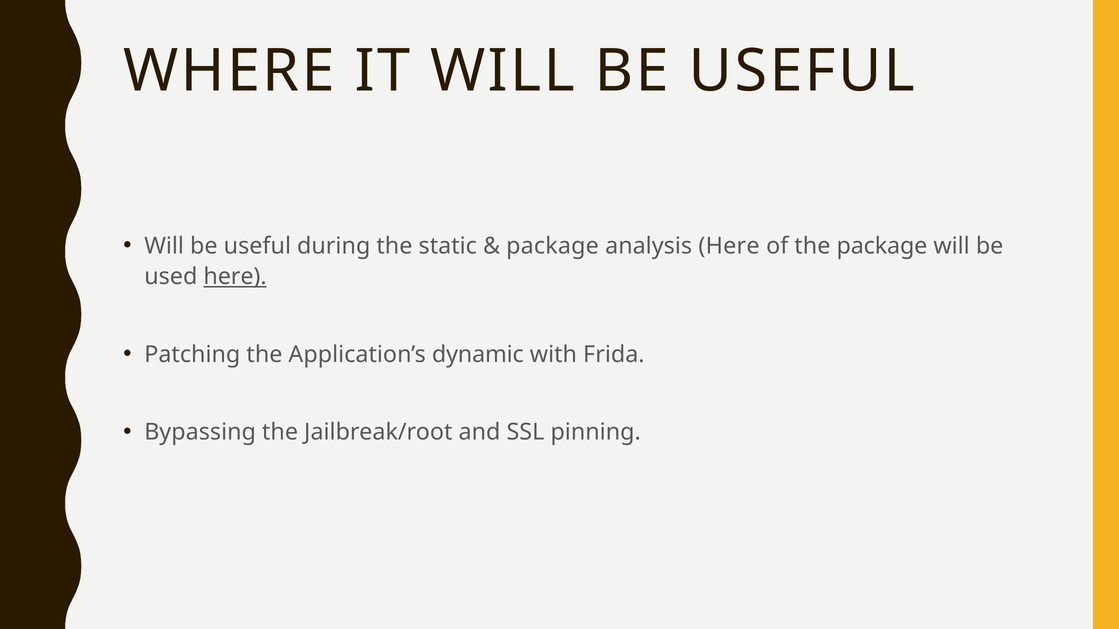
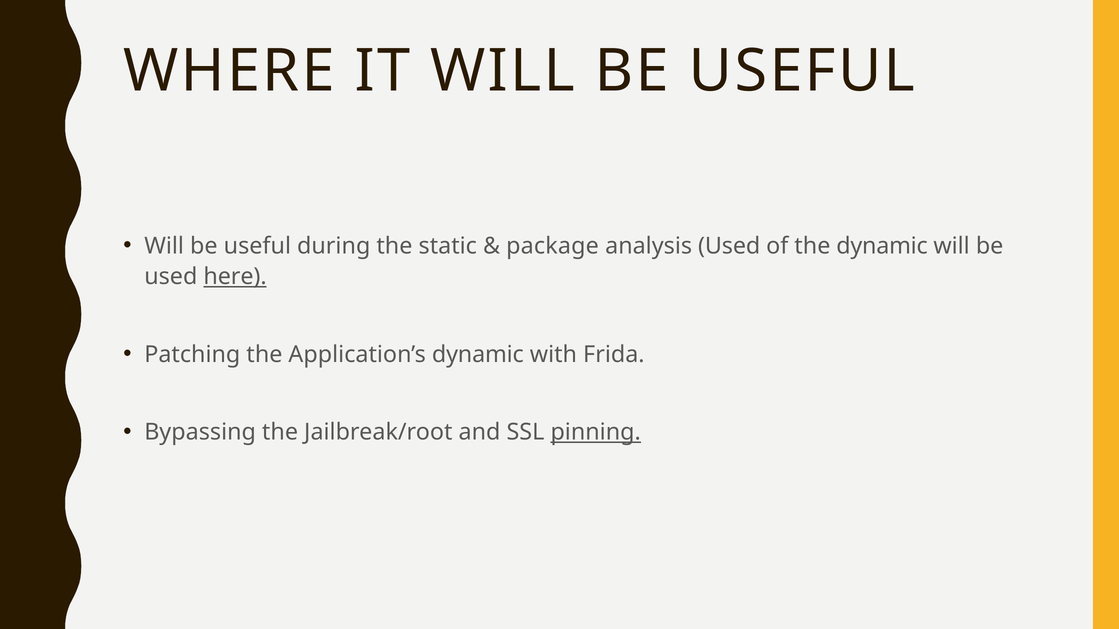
analysis Here: Here -> Used (729, 246)
the package: package -> dynamic (882, 246)
pinning underline: none -> present (596, 433)
